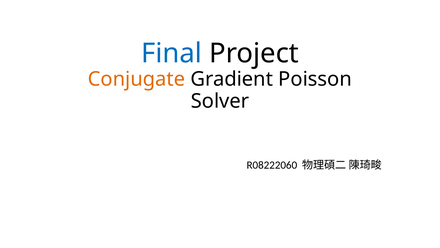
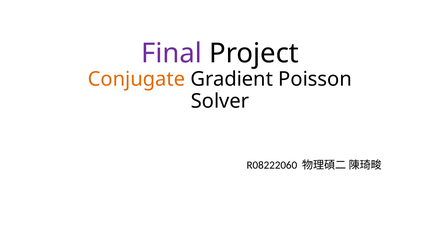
Final colour: blue -> purple (172, 53)
